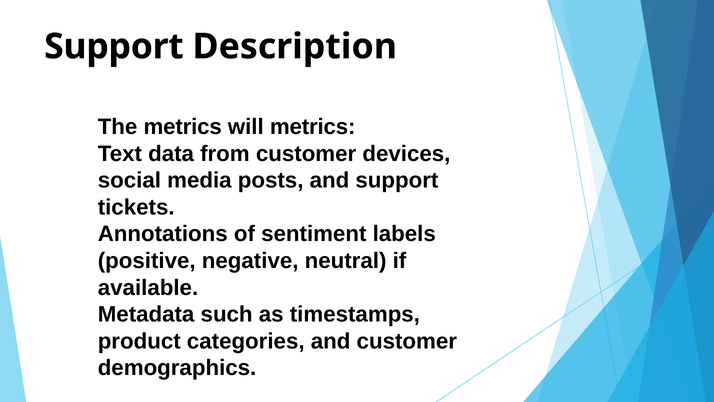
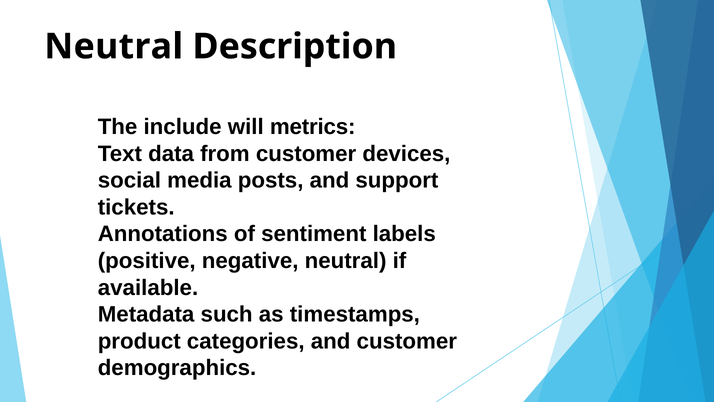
Support: Support -> Neutral (114, 46)
The metrics: metrics -> include (183, 127)
